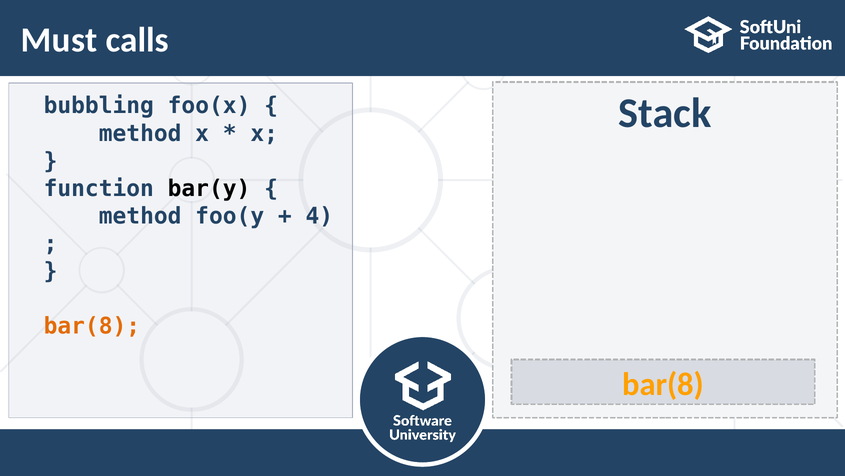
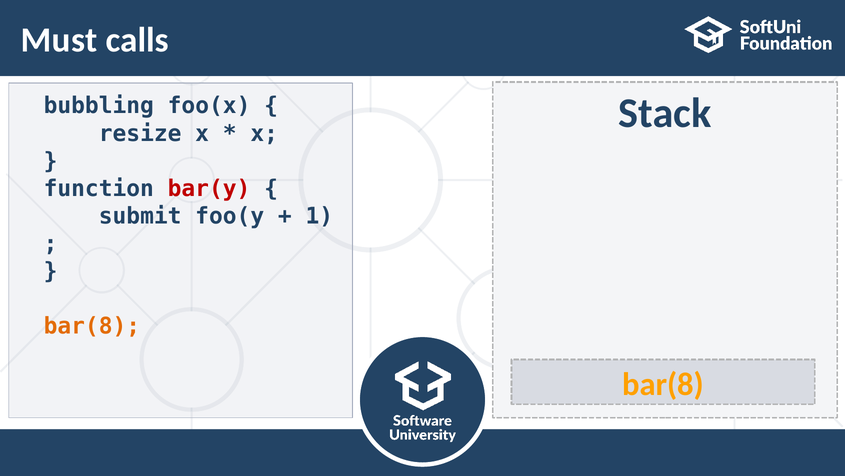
method: method -> resize (140, 133)
bar(y colour: black -> red (209, 188)
method: method -> submit (140, 216)
4: 4 -> 1 (319, 216)
